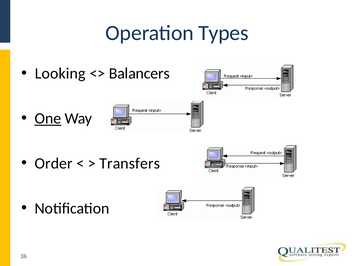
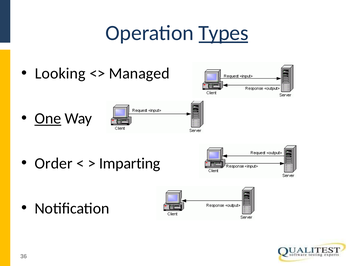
Types underline: none -> present (223, 33)
Balancers: Balancers -> Managed (139, 73)
Transfers: Transfers -> Imparting (130, 164)
